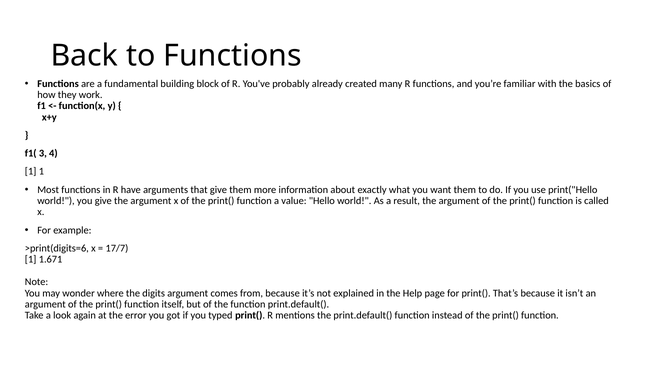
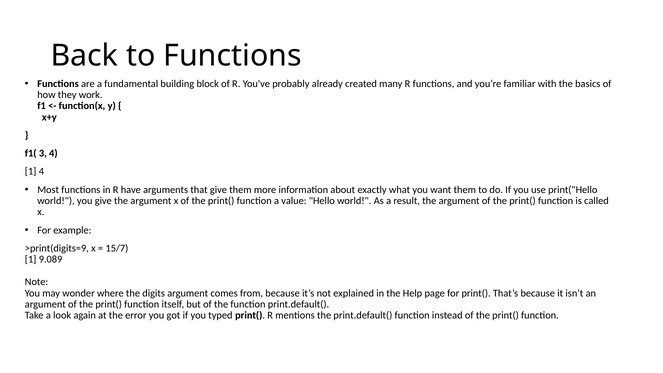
1 1: 1 -> 4 (41, 172)
>print(digits=6: >print(digits=6 -> >print(digits=9 (57, 248)
17/7: 17/7 -> 15/7 (117, 248)
1.671: 1.671 -> 9.089 (51, 259)
